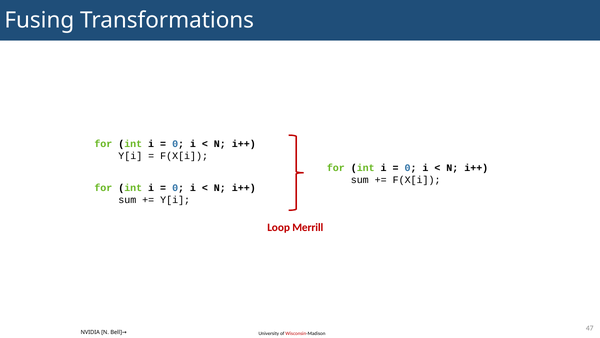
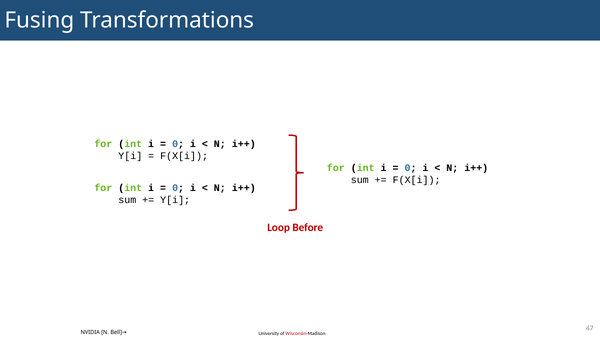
Merrill: Merrill -> Before (308, 227)
